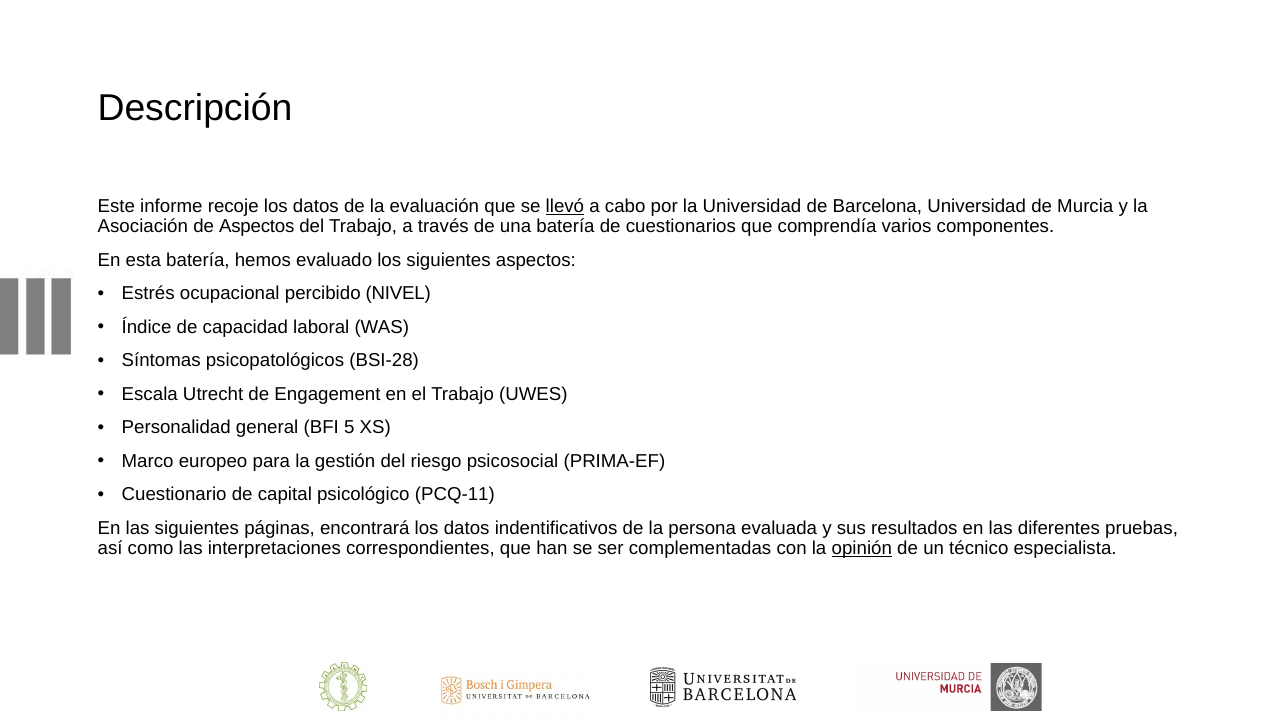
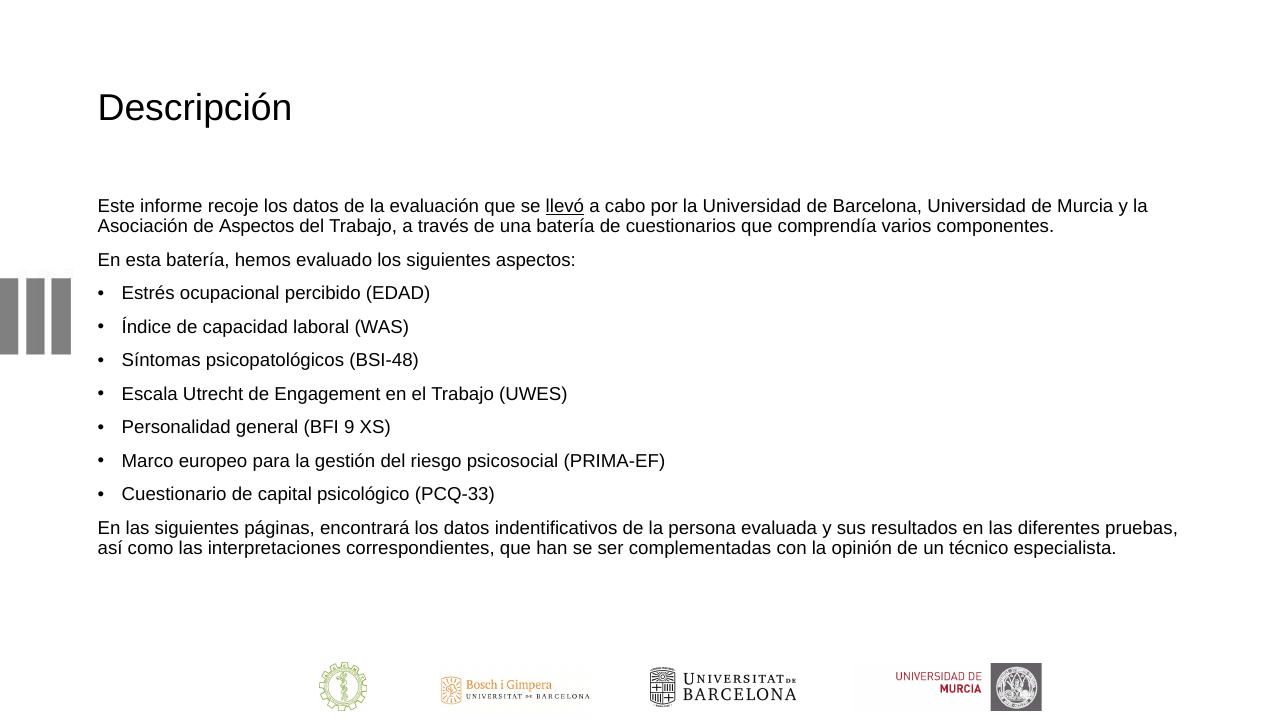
NIVEL: NIVEL -> EDAD (398, 294)
BSI-28: BSI-28 -> BSI-48 (384, 361)
5: 5 -> 9 (349, 428)
PCQ-11: PCQ-11 -> PCQ-33 (455, 495)
opinión underline: present -> none (862, 549)
